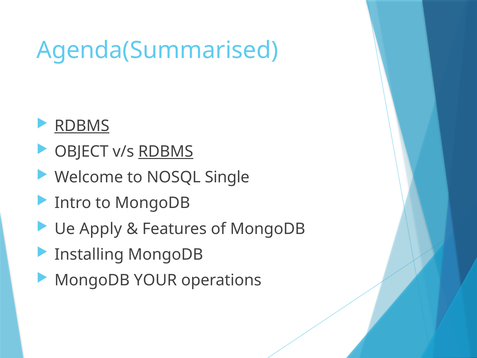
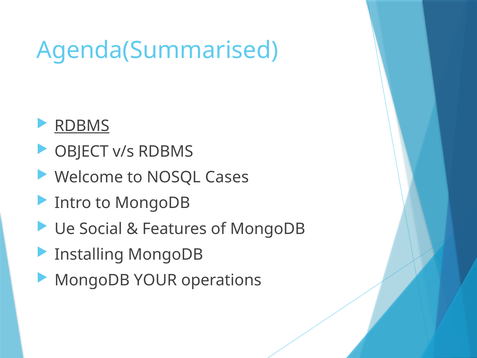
RDBMS underline: present -> none (166, 151)
Single: Single -> Cases (227, 177)
Apply: Apply -> Social (101, 229)
